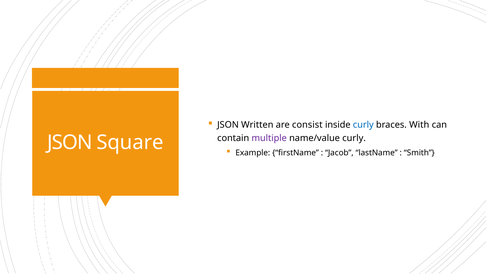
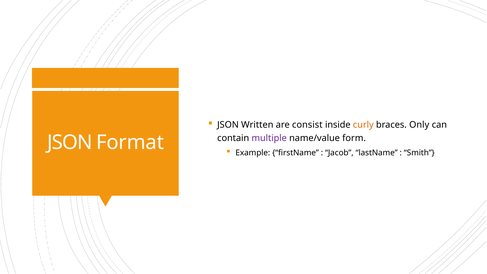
curly colour: blue -> orange (363, 125)
With: With -> Only (419, 125)
name/value curly: curly -> form (354, 138)
Square: Square -> Format (130, 142)
